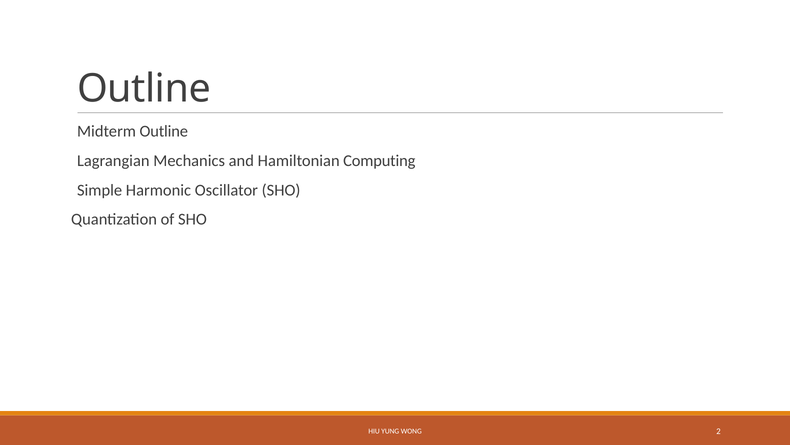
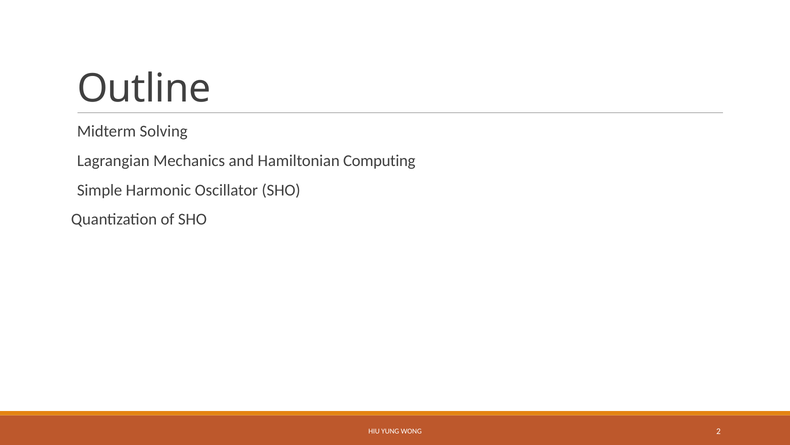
Midterm Outline: Outline -> Solving (164, 131)
